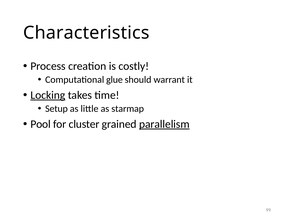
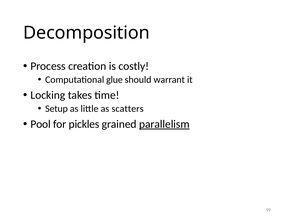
Characteristics: Characteristics -> Decomposition (86, 33)
Locking underline: present -> none (48, 95)
starmap: starmap -> scatters (128, 109)
cluster: cluster -> pickles (84, 124)
